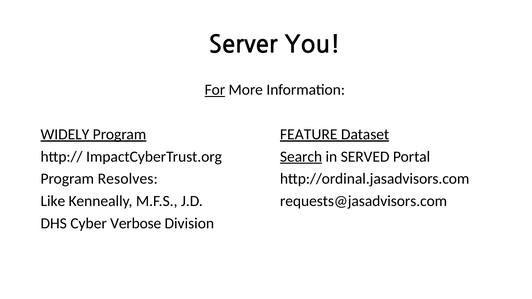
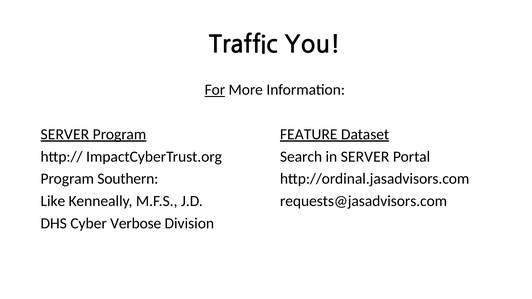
Server: Server -> Traffic (243, 45)
WIDELY: WIDELY -> SERVER (65, 134)
Search underline: present -> none (301, 157)
in SERVED: SERVED -> SERVER (365, 157)
Resolves: Resolves -> Southern (128, 179)
